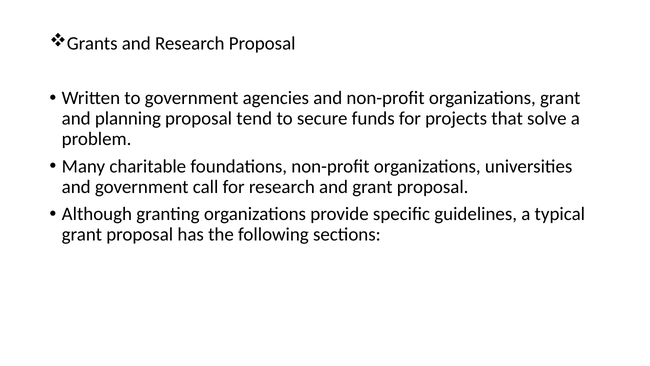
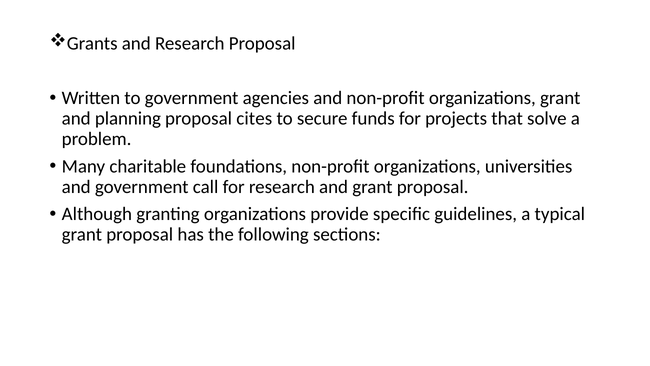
tend: tend -> cites (254, 118)
